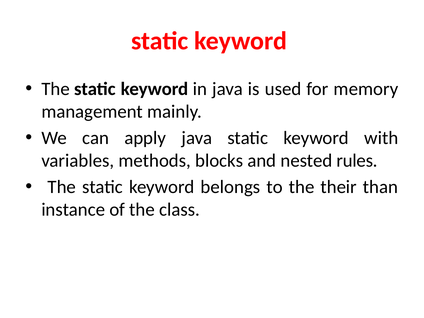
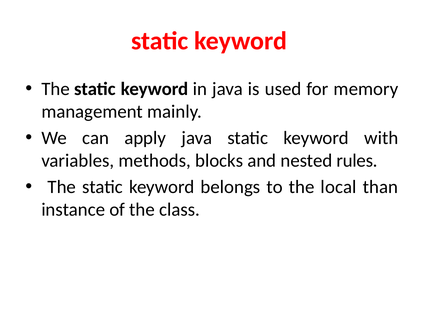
their: their -> local (339, 187)
